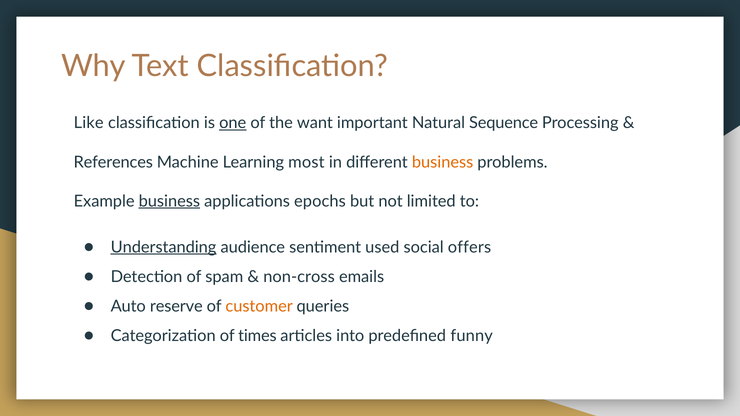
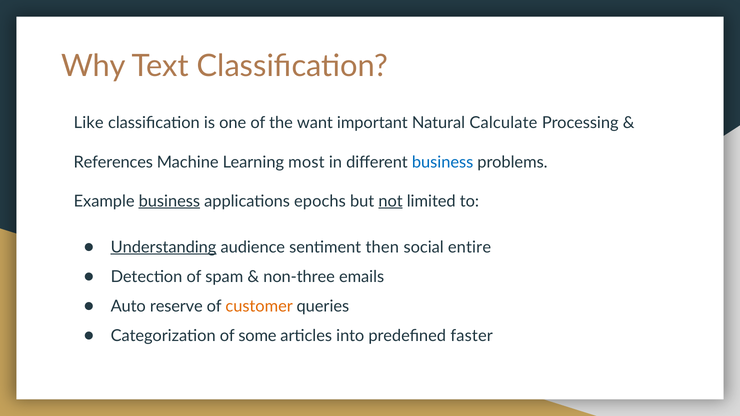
one underline: present -> none (233, 123)
Sequence: Sequence -> Calculate (503, 123)
business colour: orange -> blue (443, 162)
not underline: none -> present (391, 201)
used: used -> then (382, 247)
offers: offers -> entire (469, 247)
non-cross: non-cross -> non-three (299, 277)
times: times -> some (257, 336)
funny: funny -> faster (472, 336)
